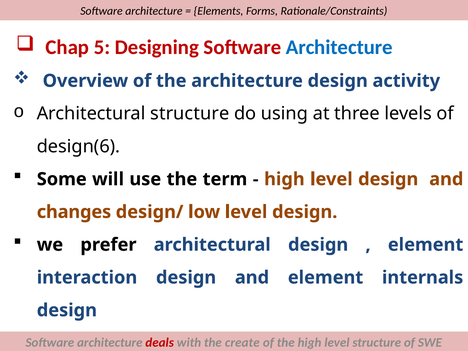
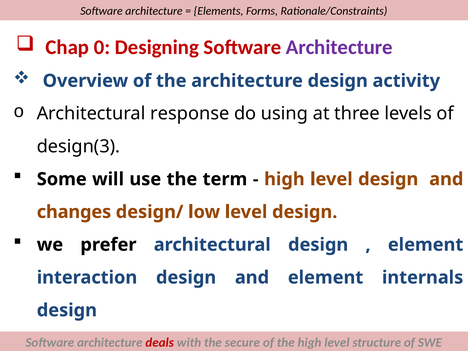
5: 5 -> 0 (102, 47)
Architecture colour: blue -> purple (339, 47)
Architectural structure: structure -> response (190, 114)
design(6: design(6 -> design(3 (78, 146)
create: create -> secure (242, 343)
